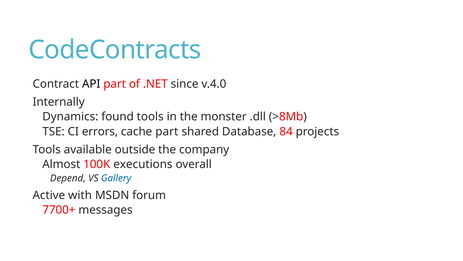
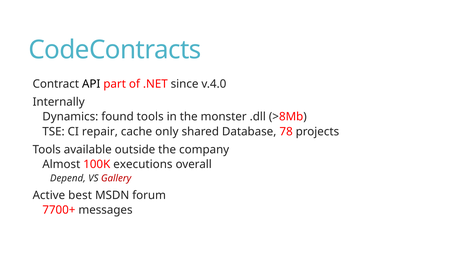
errors: errors -> repair (100, 131)
cache part: part -> only (167, 131)
84: 84 -> 78 (286, 131)
Gallery colour: blue -> red (116, 178)
with: with -> best (80, 195)
